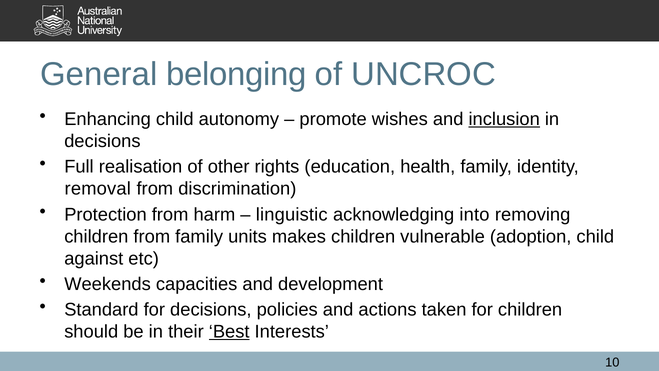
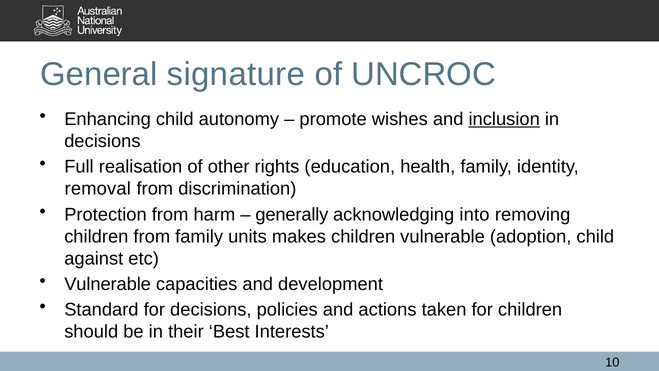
belonging: belonging -> signature (236, 74)
linguistic: linguistic -> generally (292, 214)
Weekends: Weekends -> Vulnerable (108, 284)
Best underline: present -> none (229, 332)
